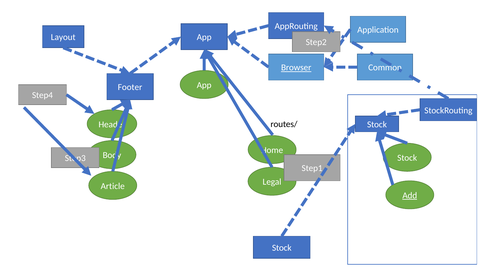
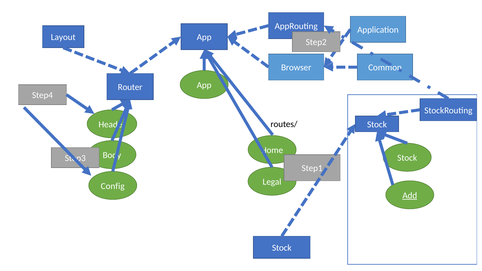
Browser underline: present -> none (296, 68)
Footer: Footer -> Router (130, 87)
Article: Article -> Config (113, 186)
